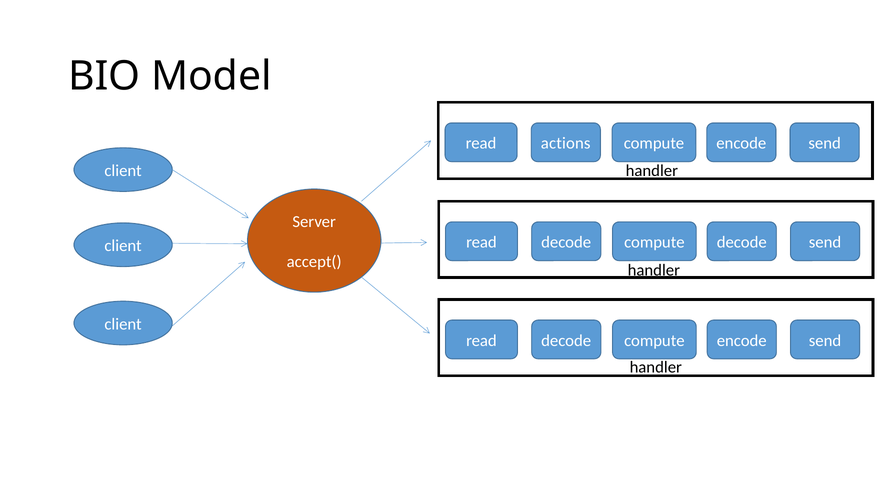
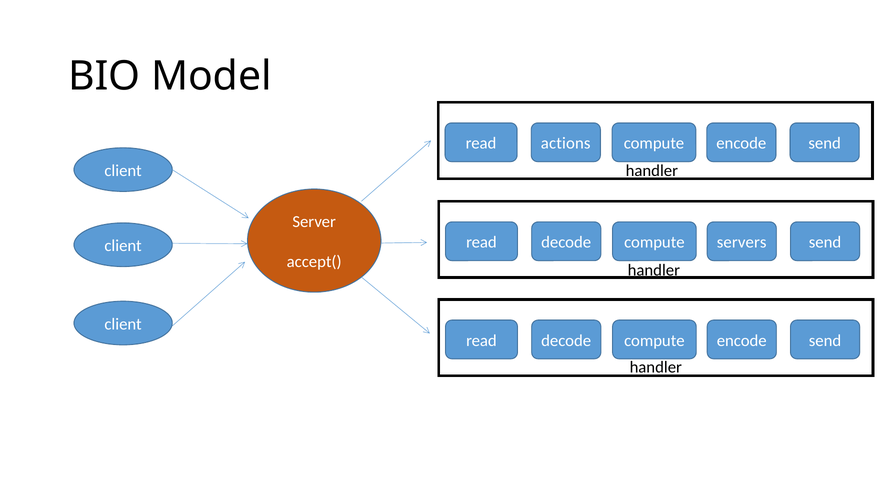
compute decode: decode -> servers (742, 243)
